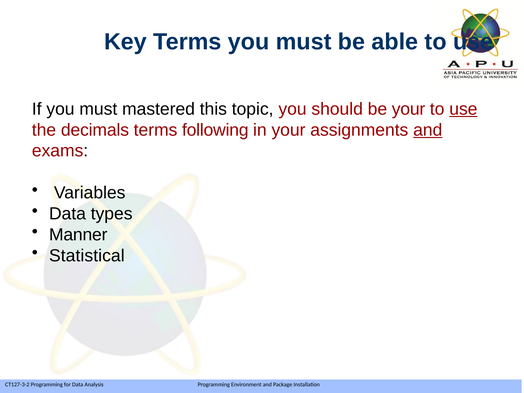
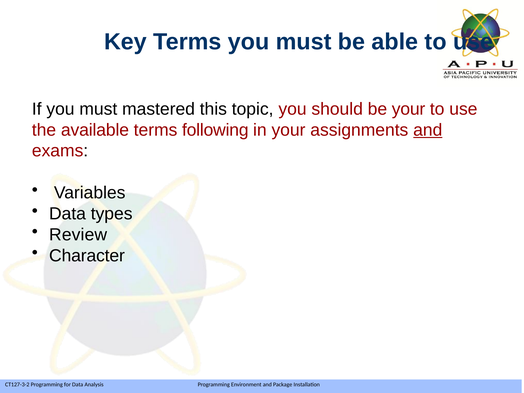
use underline: present -> none (463, 109)
decimals: decimals -> available (95, 130)
Manner: Manner -> Review (78, 235)
Statistical: Statistical -> Character (87, 256)
